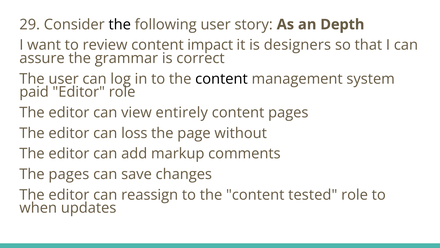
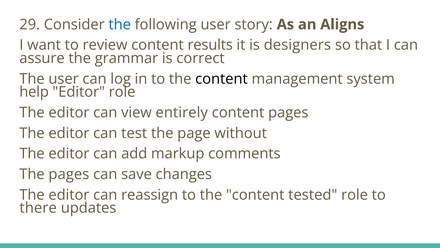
the colour: black -> blue (120, 24)
Depth: Depth -> Aligns (342, 24)
impact: impact -> results (210, 45)
paid: paid -> help (34, 92)
loss: loss -> test (134, 133)
when: when -> there (38, 208)
